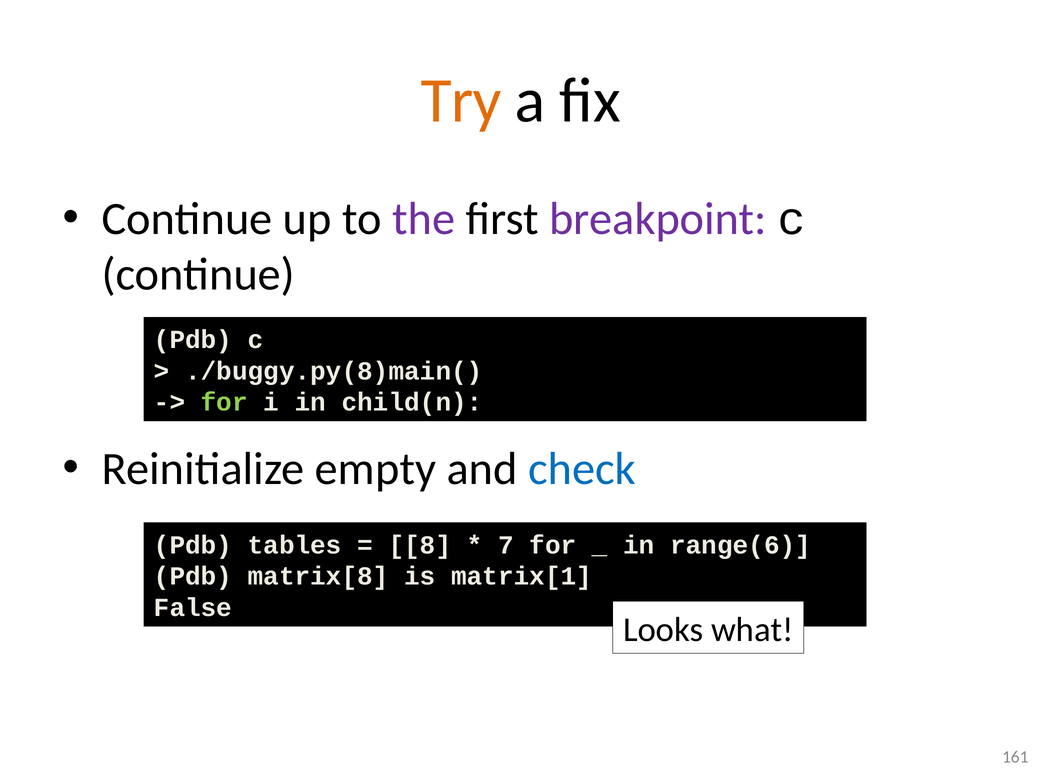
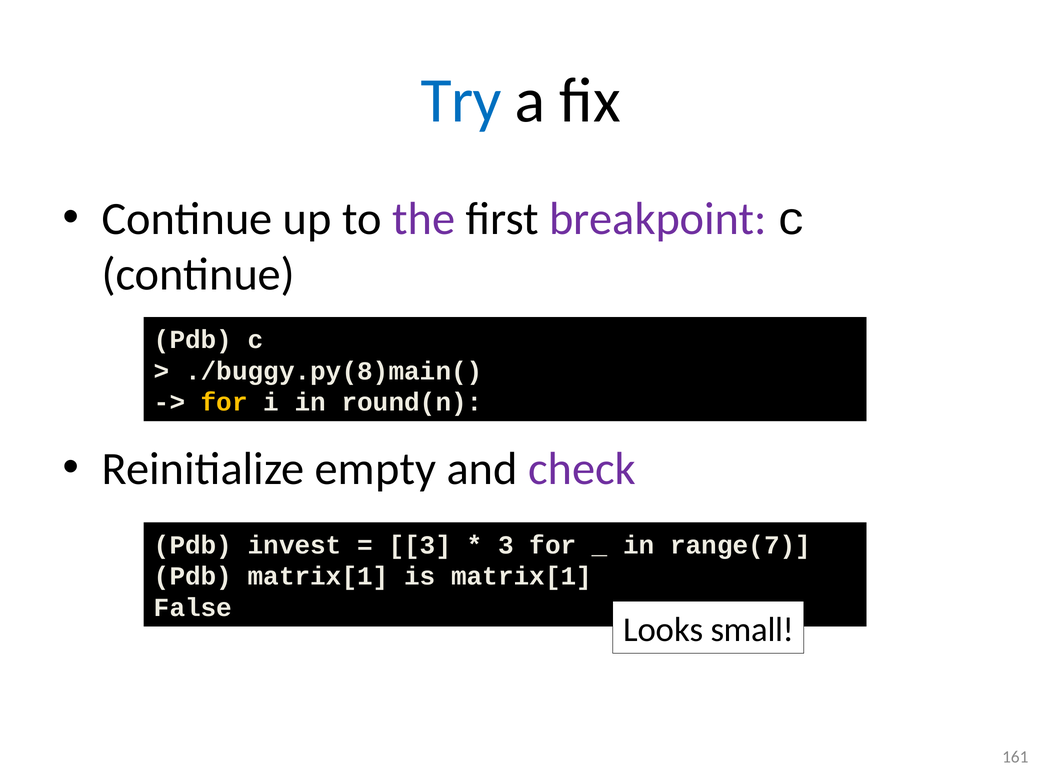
Try colour: orange -> blue (461, 101)
for colour: light green -> yellow (224, 402)
child(n: child(n -> round(n (412, 402)
check colour: blue -> purple (582, 469)
tables: tables -> invest (295, 545)
8: 8 -> 3 (420, 545)
7: 7 -> 3 (506, 545)
range(6: range(6 -> range(7 (741, 545)
Pdb matrix[8: matrix[8 -> matrix[1 (318, 576)
what: what -> small (752, 630)
